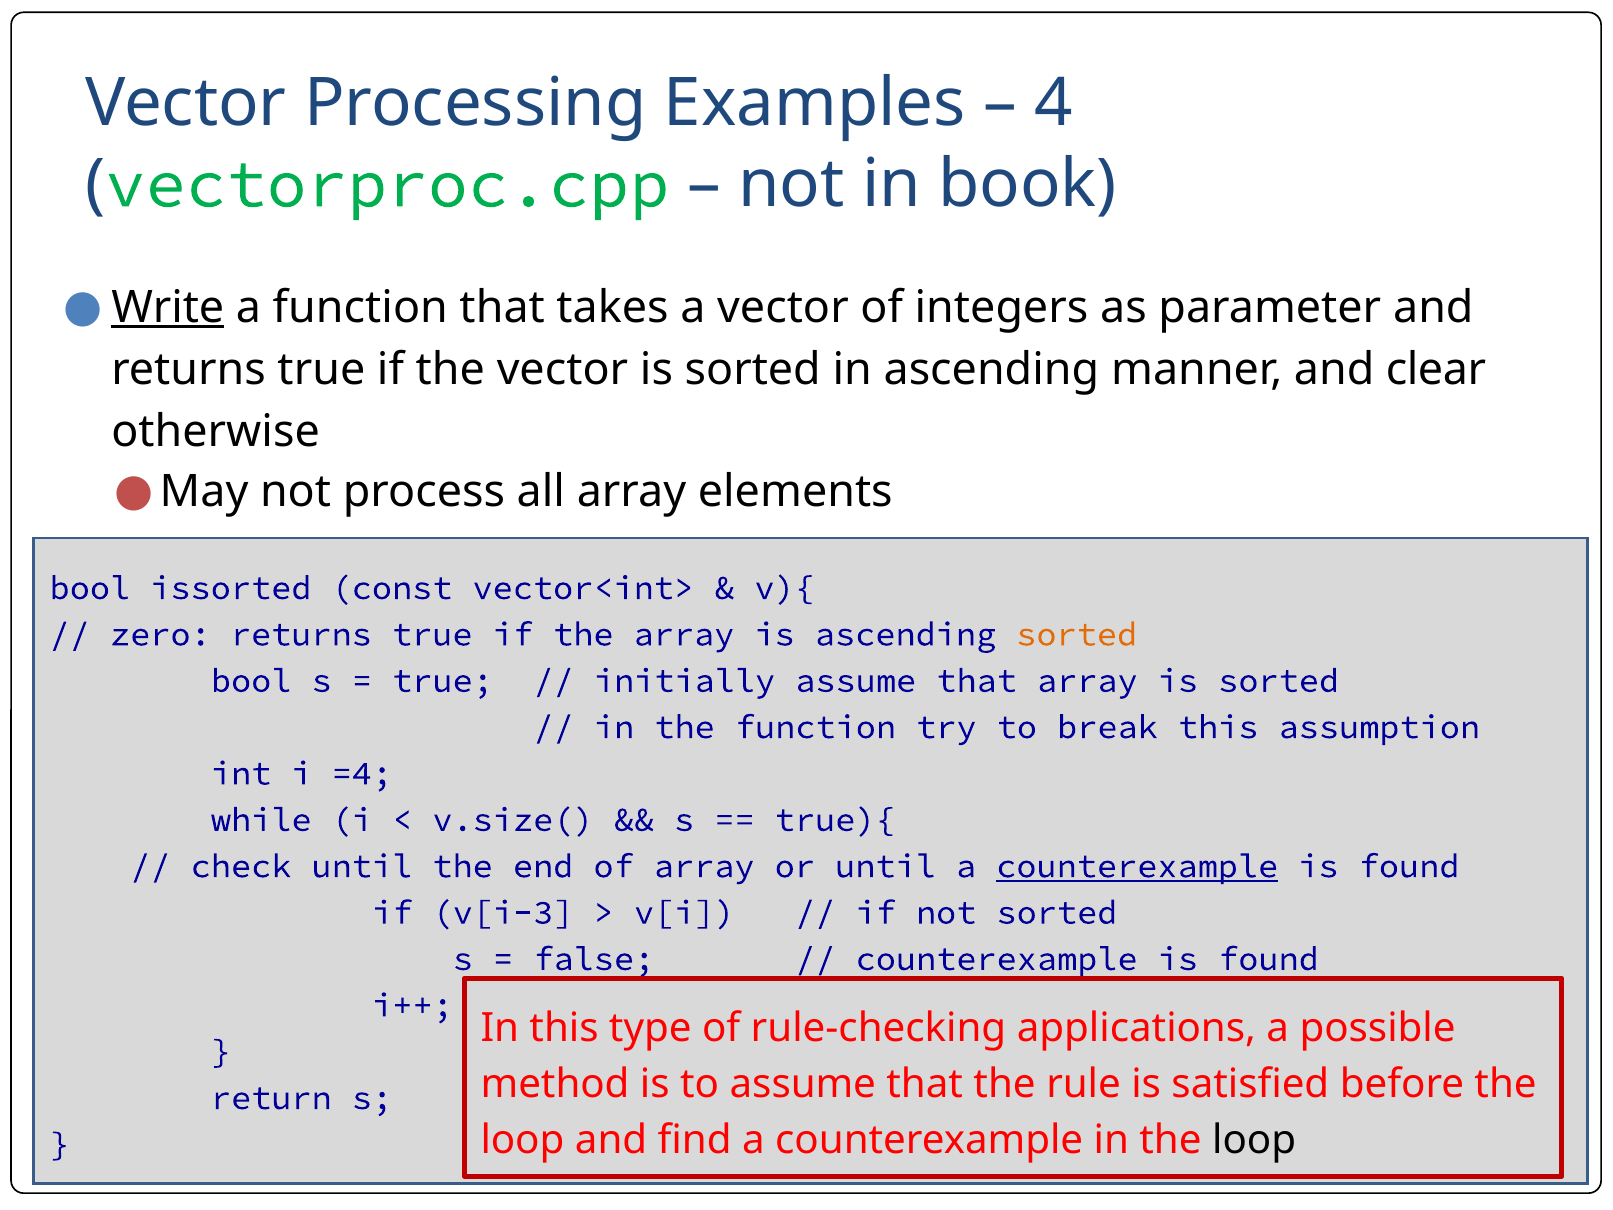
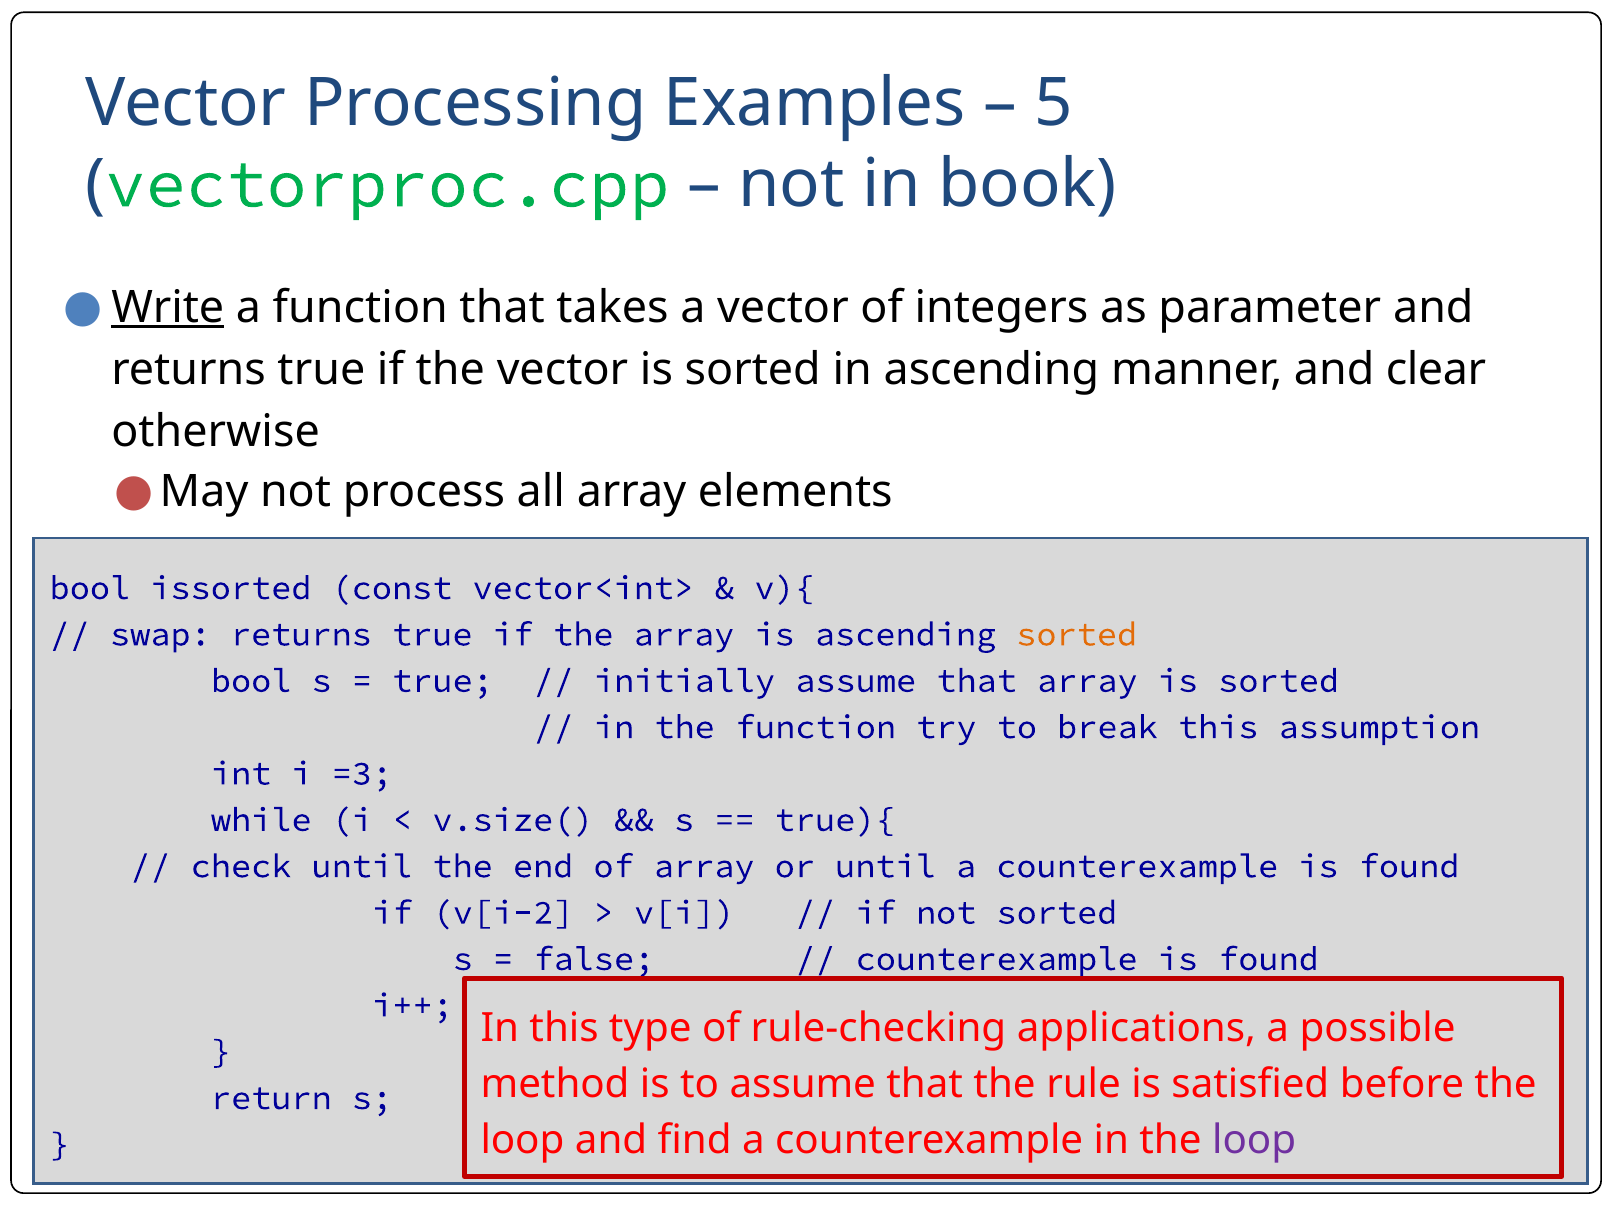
4: 4 -> 5 (1053, 104)
zero: zero -> swap (160, 634)
=4: =4 -> =3 (362, 773)
counterexample underline: present -> none (1137, 866)
v[i-3: v[i-3 -> v[i-2 (503, 912)
loop colour: black -> purple (1254, 1139)
